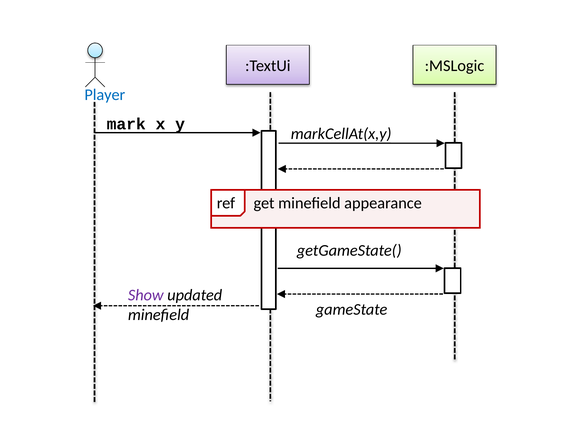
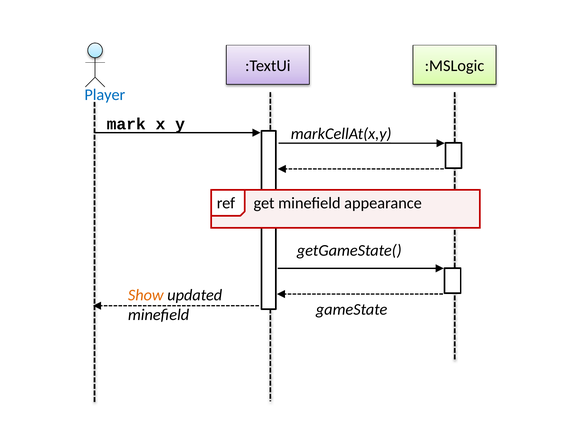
Show colour: purple -> orange (146, 295)
